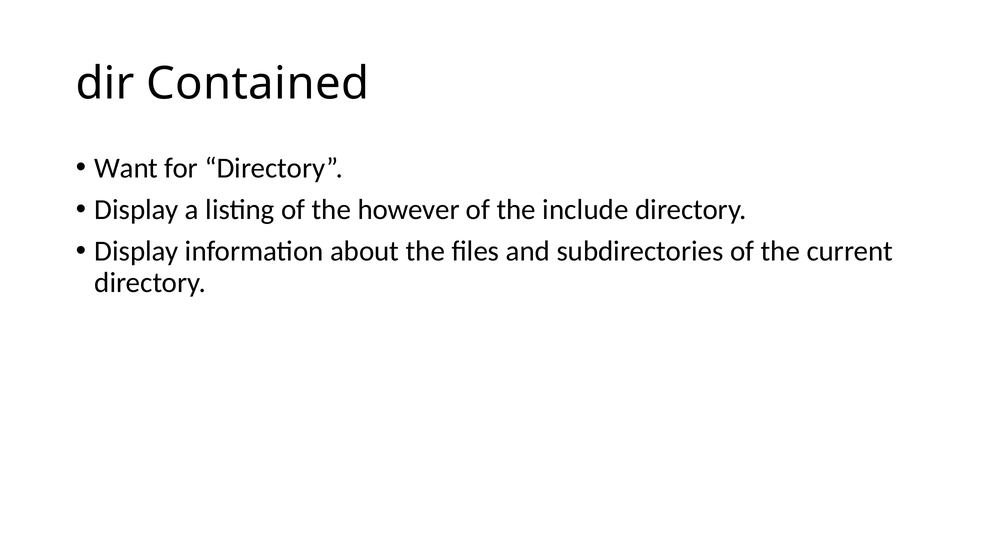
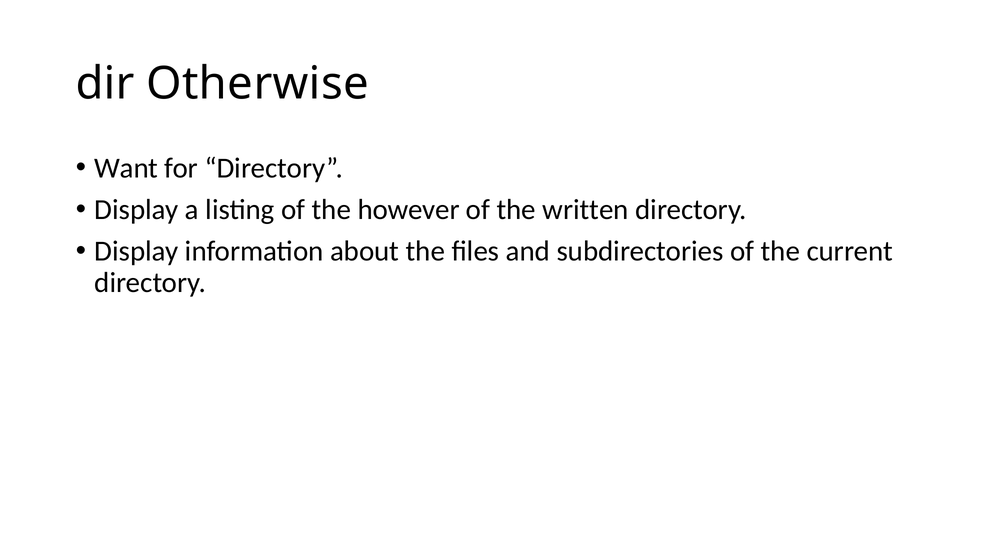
Contained: Contained -> Otherwise (258, 83)
include: include -> written (586, 210)
